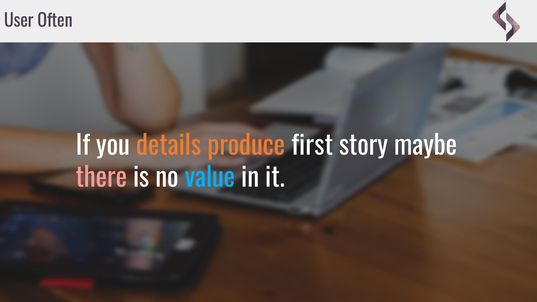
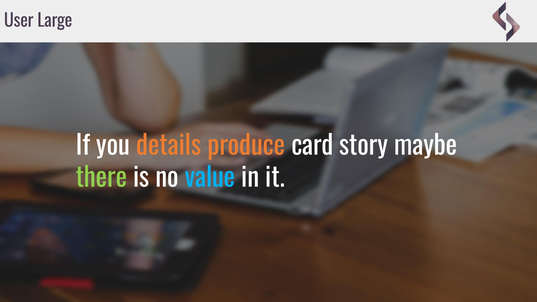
Often: Often -> Large (55, 21)
first: first -> card (312, 146)
there colour: pink -> light green (101, 178)
